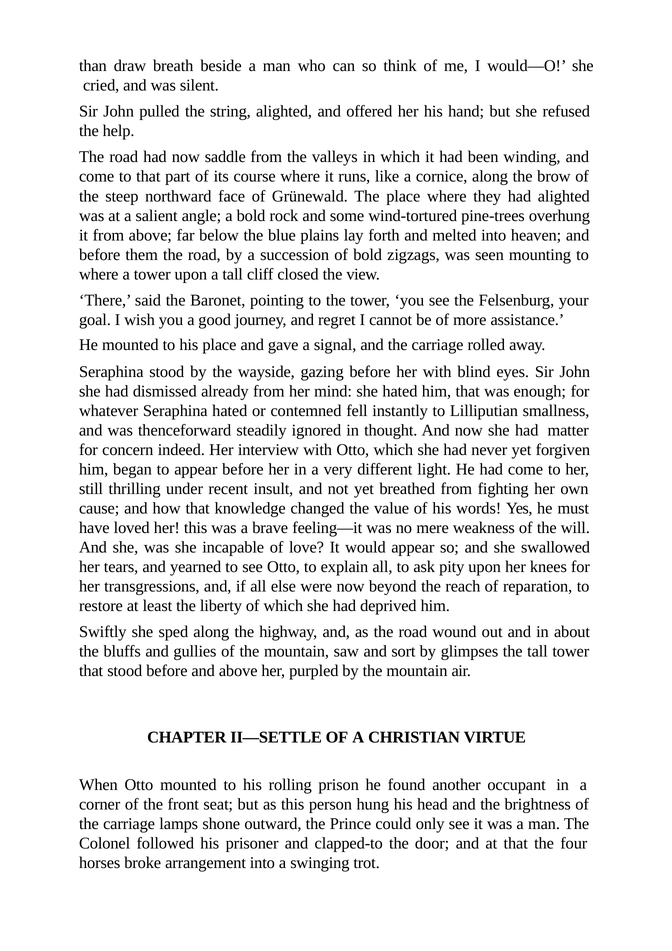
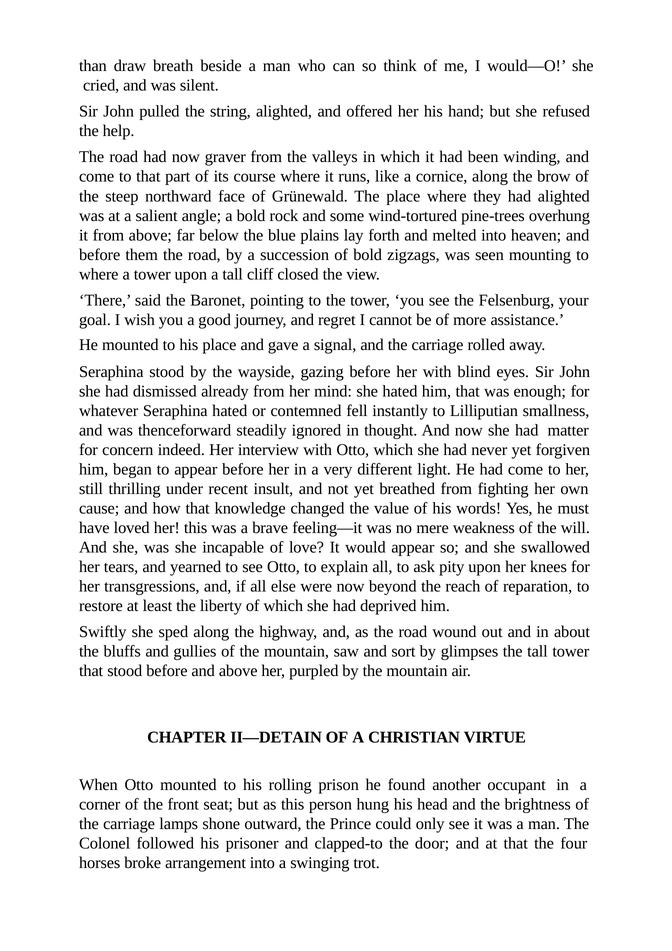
saddle: saddle -> graver (225, 157)
II—SETTLE: II—SETTLE -> II—DETAIN (276, 737)
